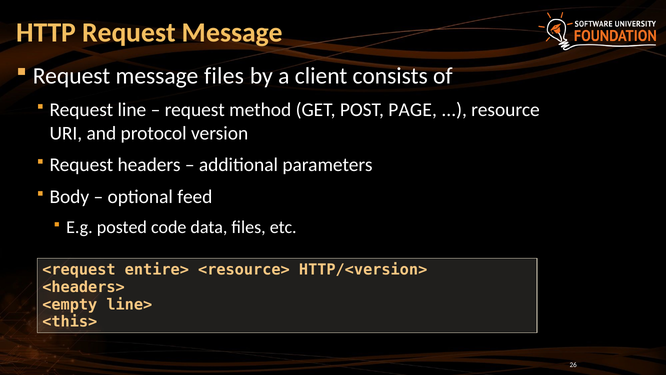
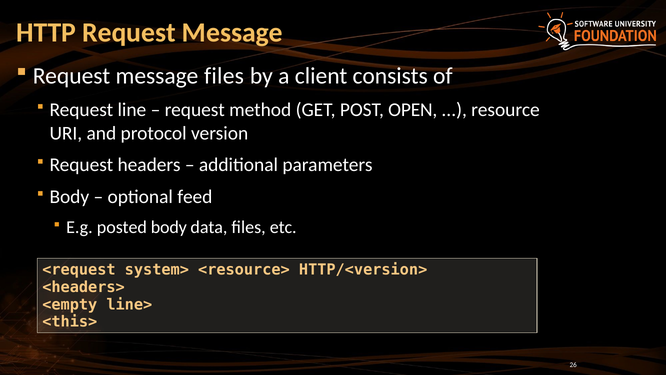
PAGE: PAGE -> OPEN (413, 110)
posted code: code -> body (169, 227)
entire>: entire> -> system> (157, 269)
